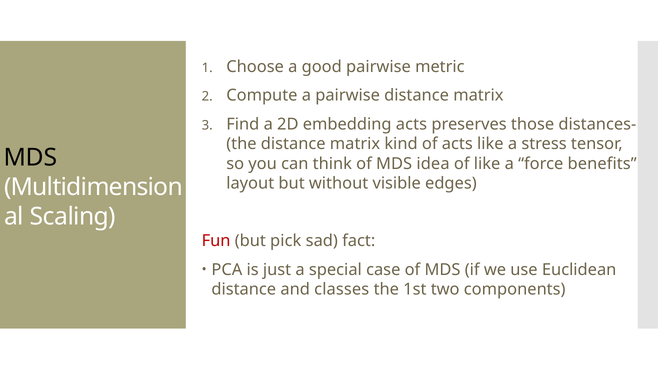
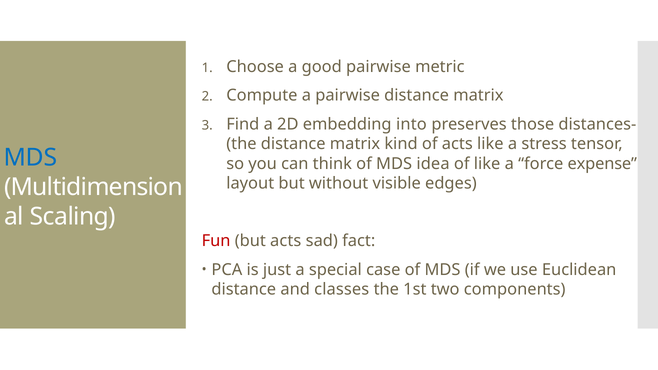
embedding acts: acts -> into (411, 124)
MDS colour: black -> blue (31, 157)
benefits: benefits -> expense (602, 164)
but pick: pick -> acts (286, 241)
